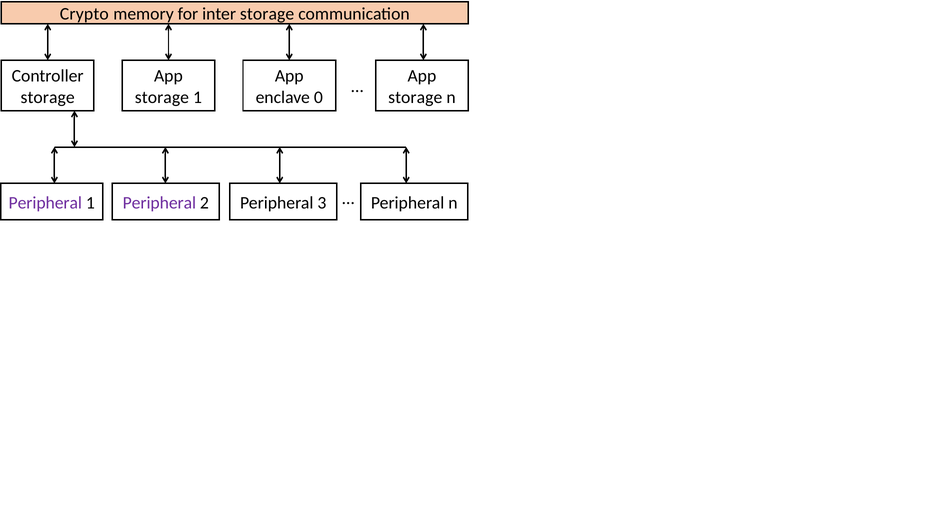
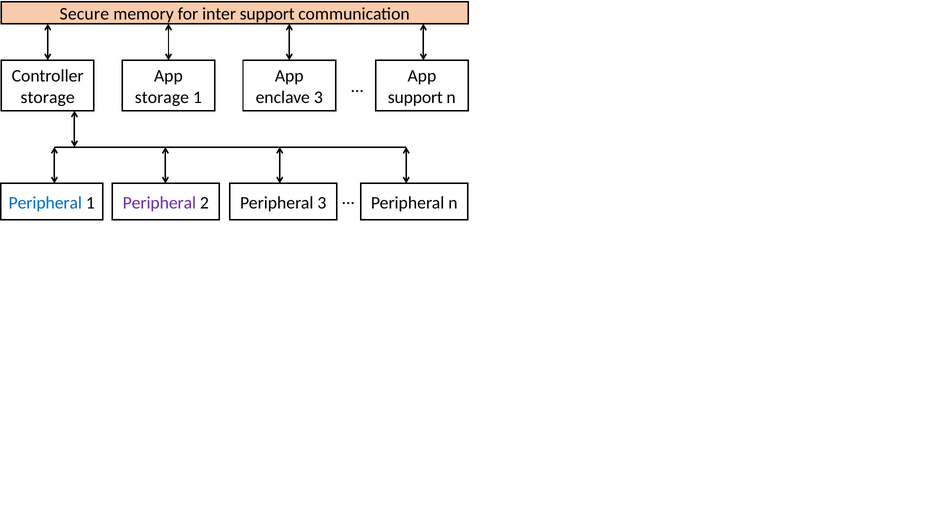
Crypto: Crypto -> Secure (84, 14)
inter storage: storage -> support (267, 14)
enclave 0: 0 -> 3 (318, 97)
storage: storage -> support (415, 97)
Peripheral colour: purple -> blue (45, 203)
